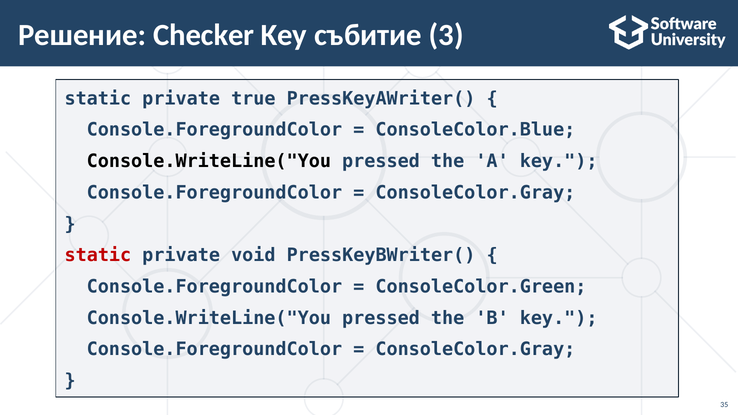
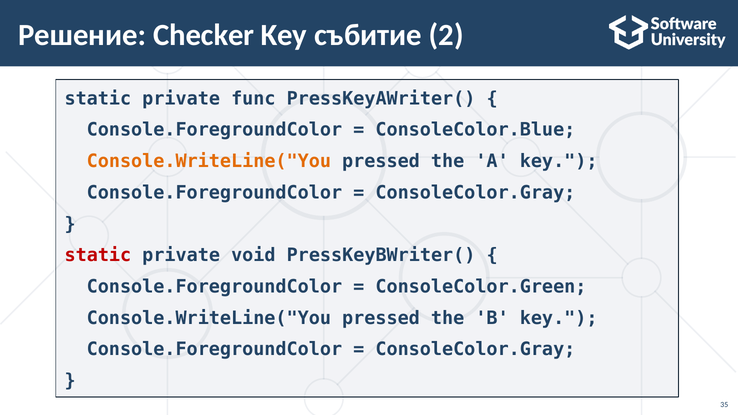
3: 3 -> 2 (446, 35)
true: true -> func (253, 98)
Console.WriteLine("You colour: black -> orange (209, 161)
